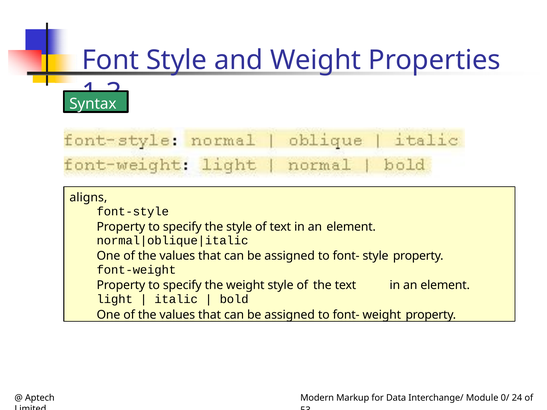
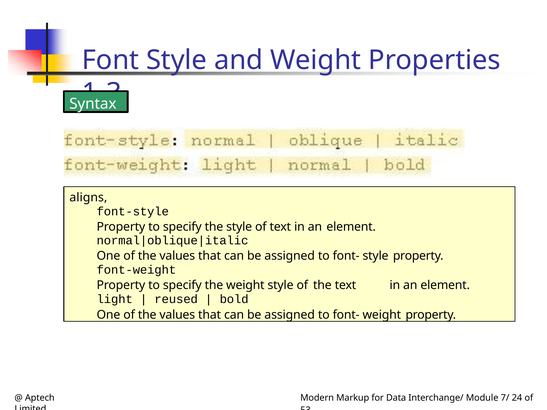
italic: italic -> reused (176, 299)
0/: 0/ -> 7/ (505, 398)
